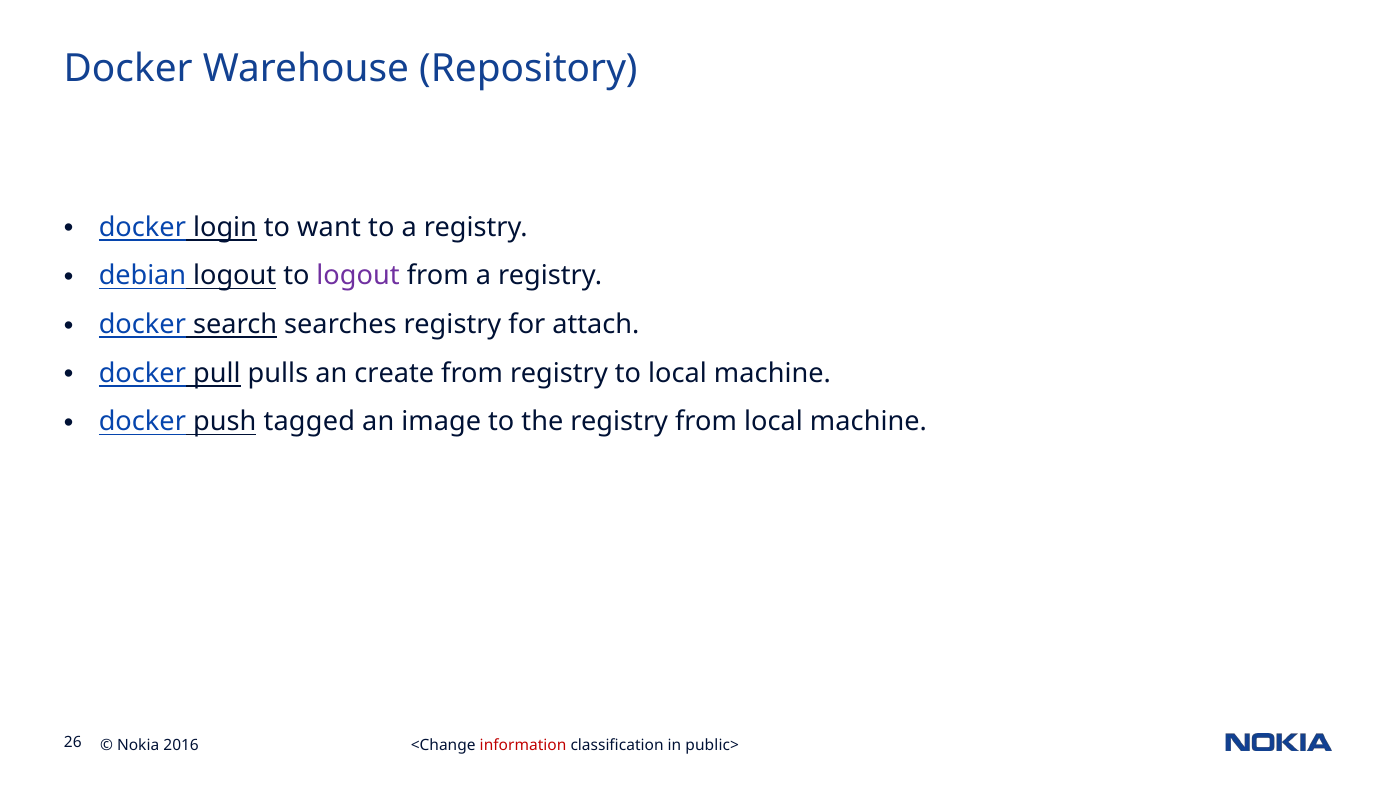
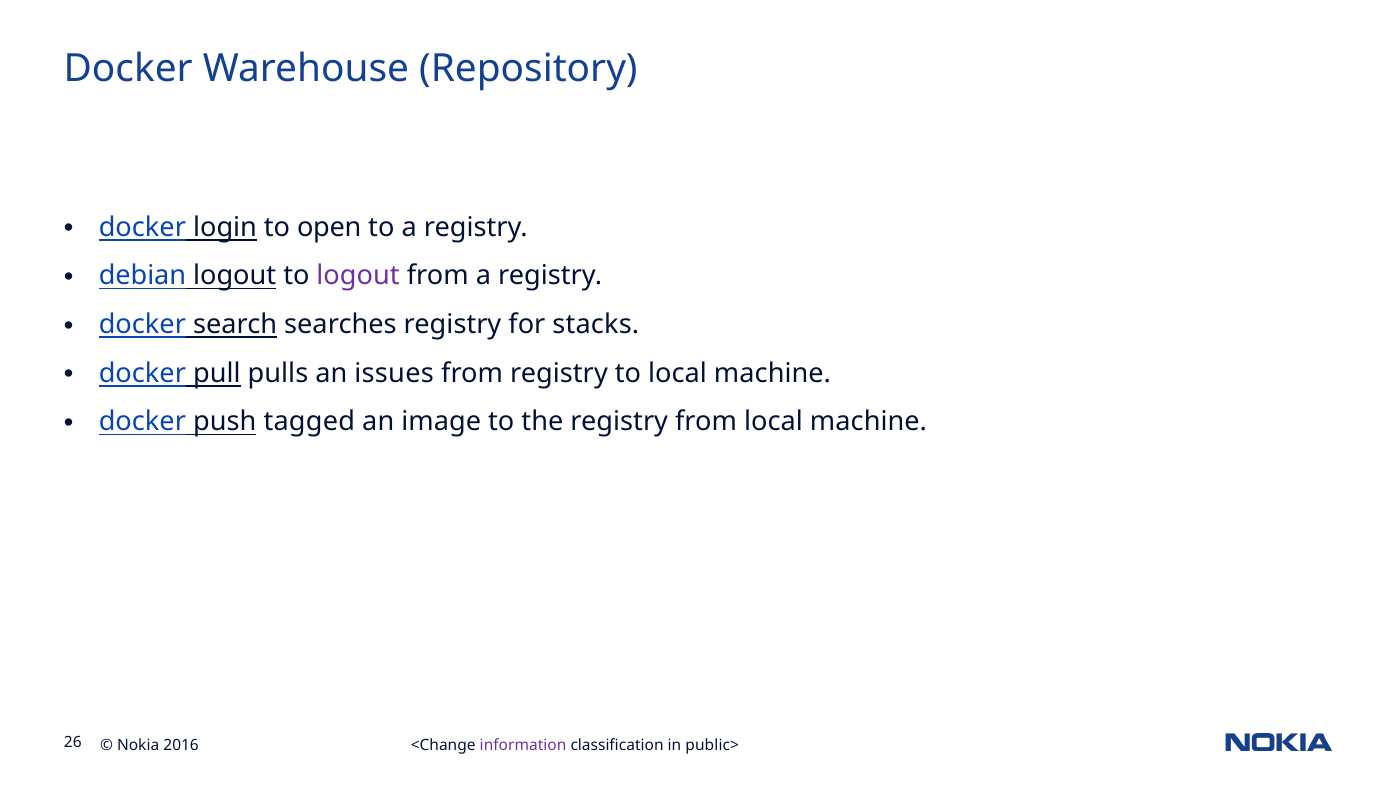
want: want -> open (329, 227)
attach: attach -> stacks (596, 324)
create: create -> issues (394, 373)
information colour: red -> purple (523, 745)
